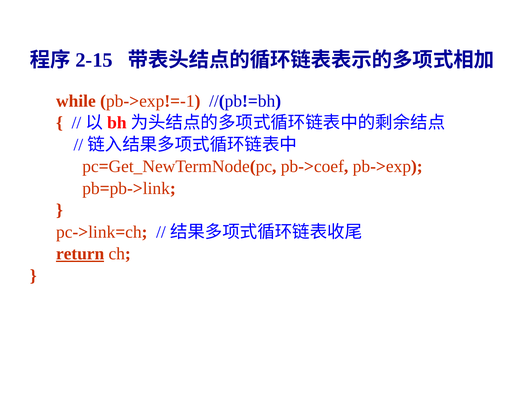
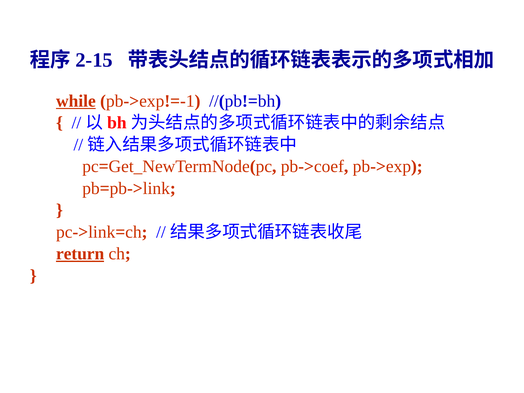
while underline: none -> present (76, 101)
